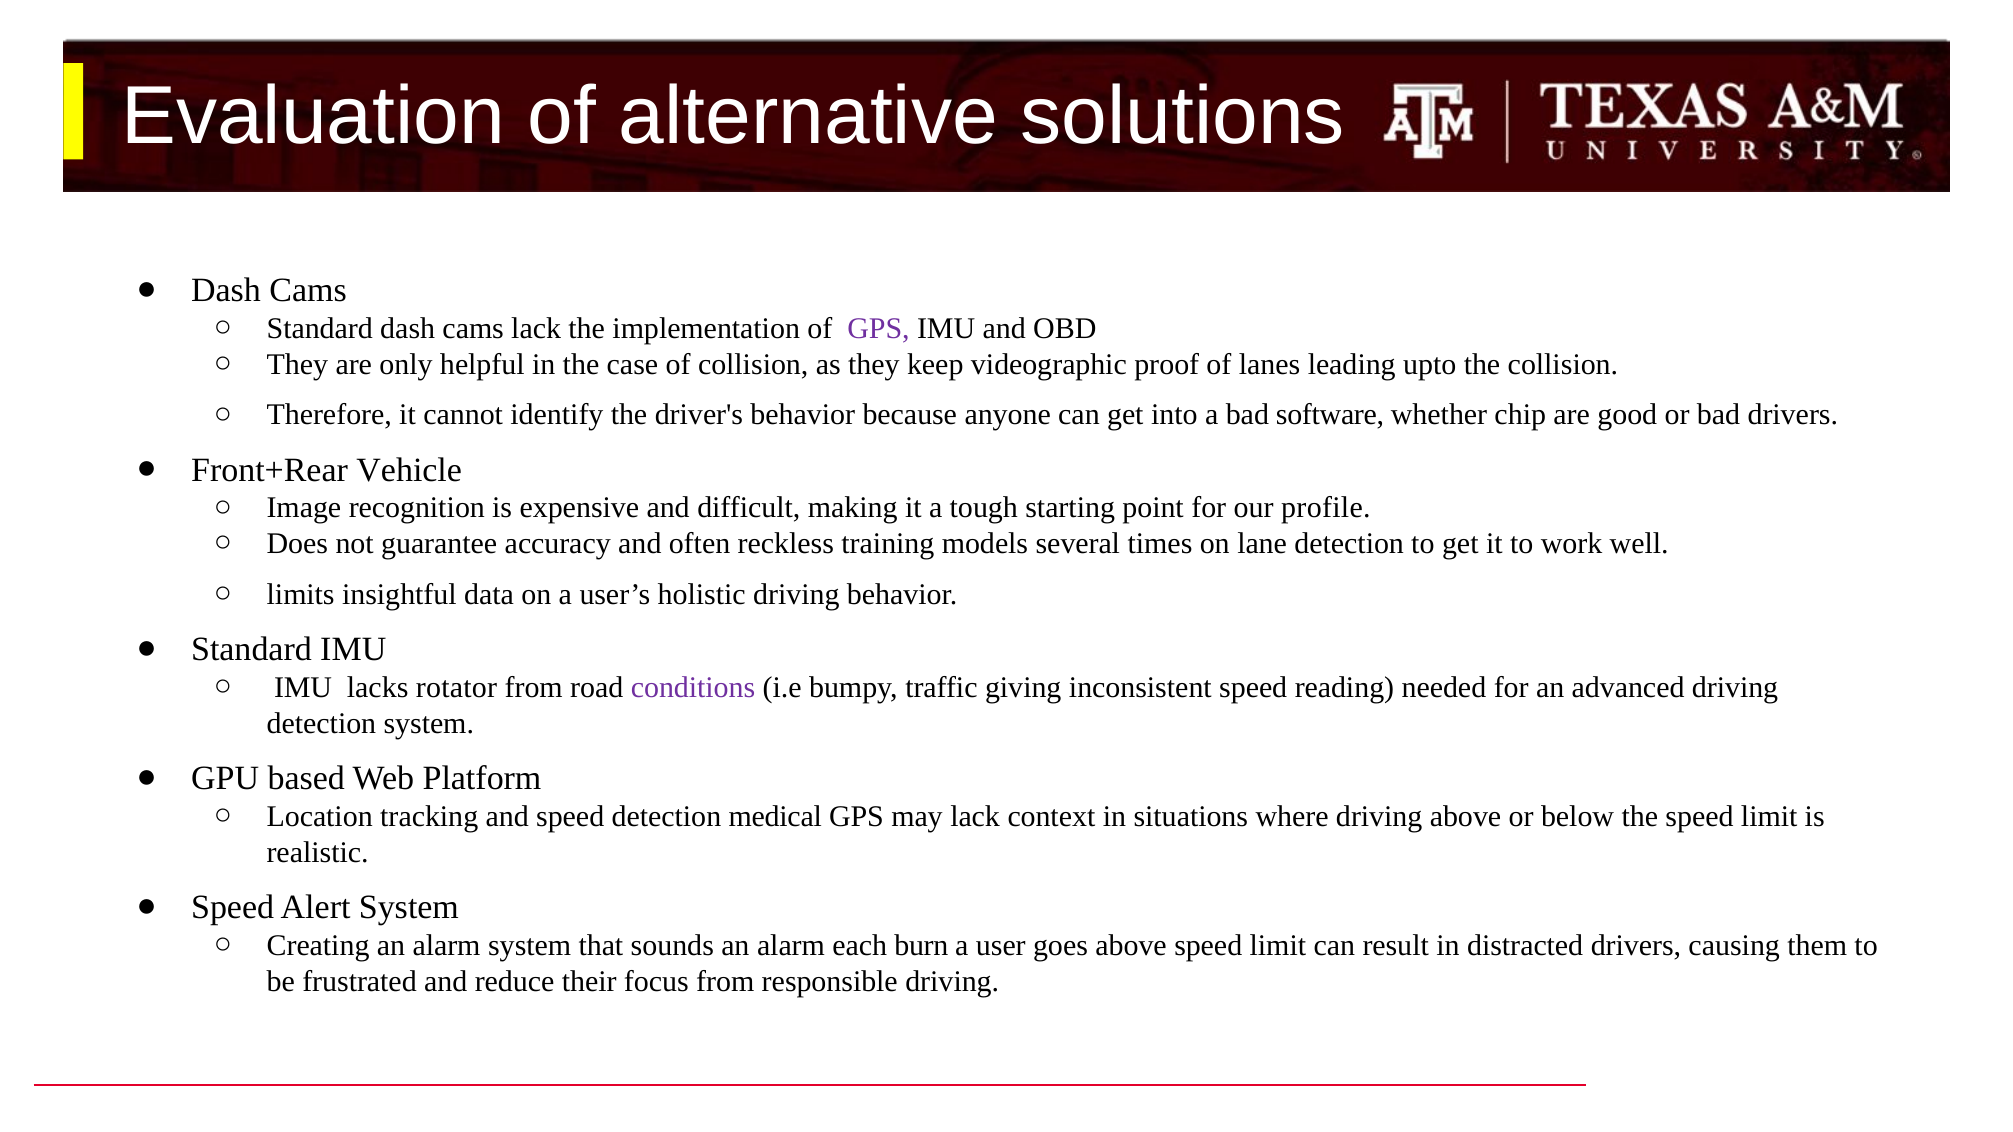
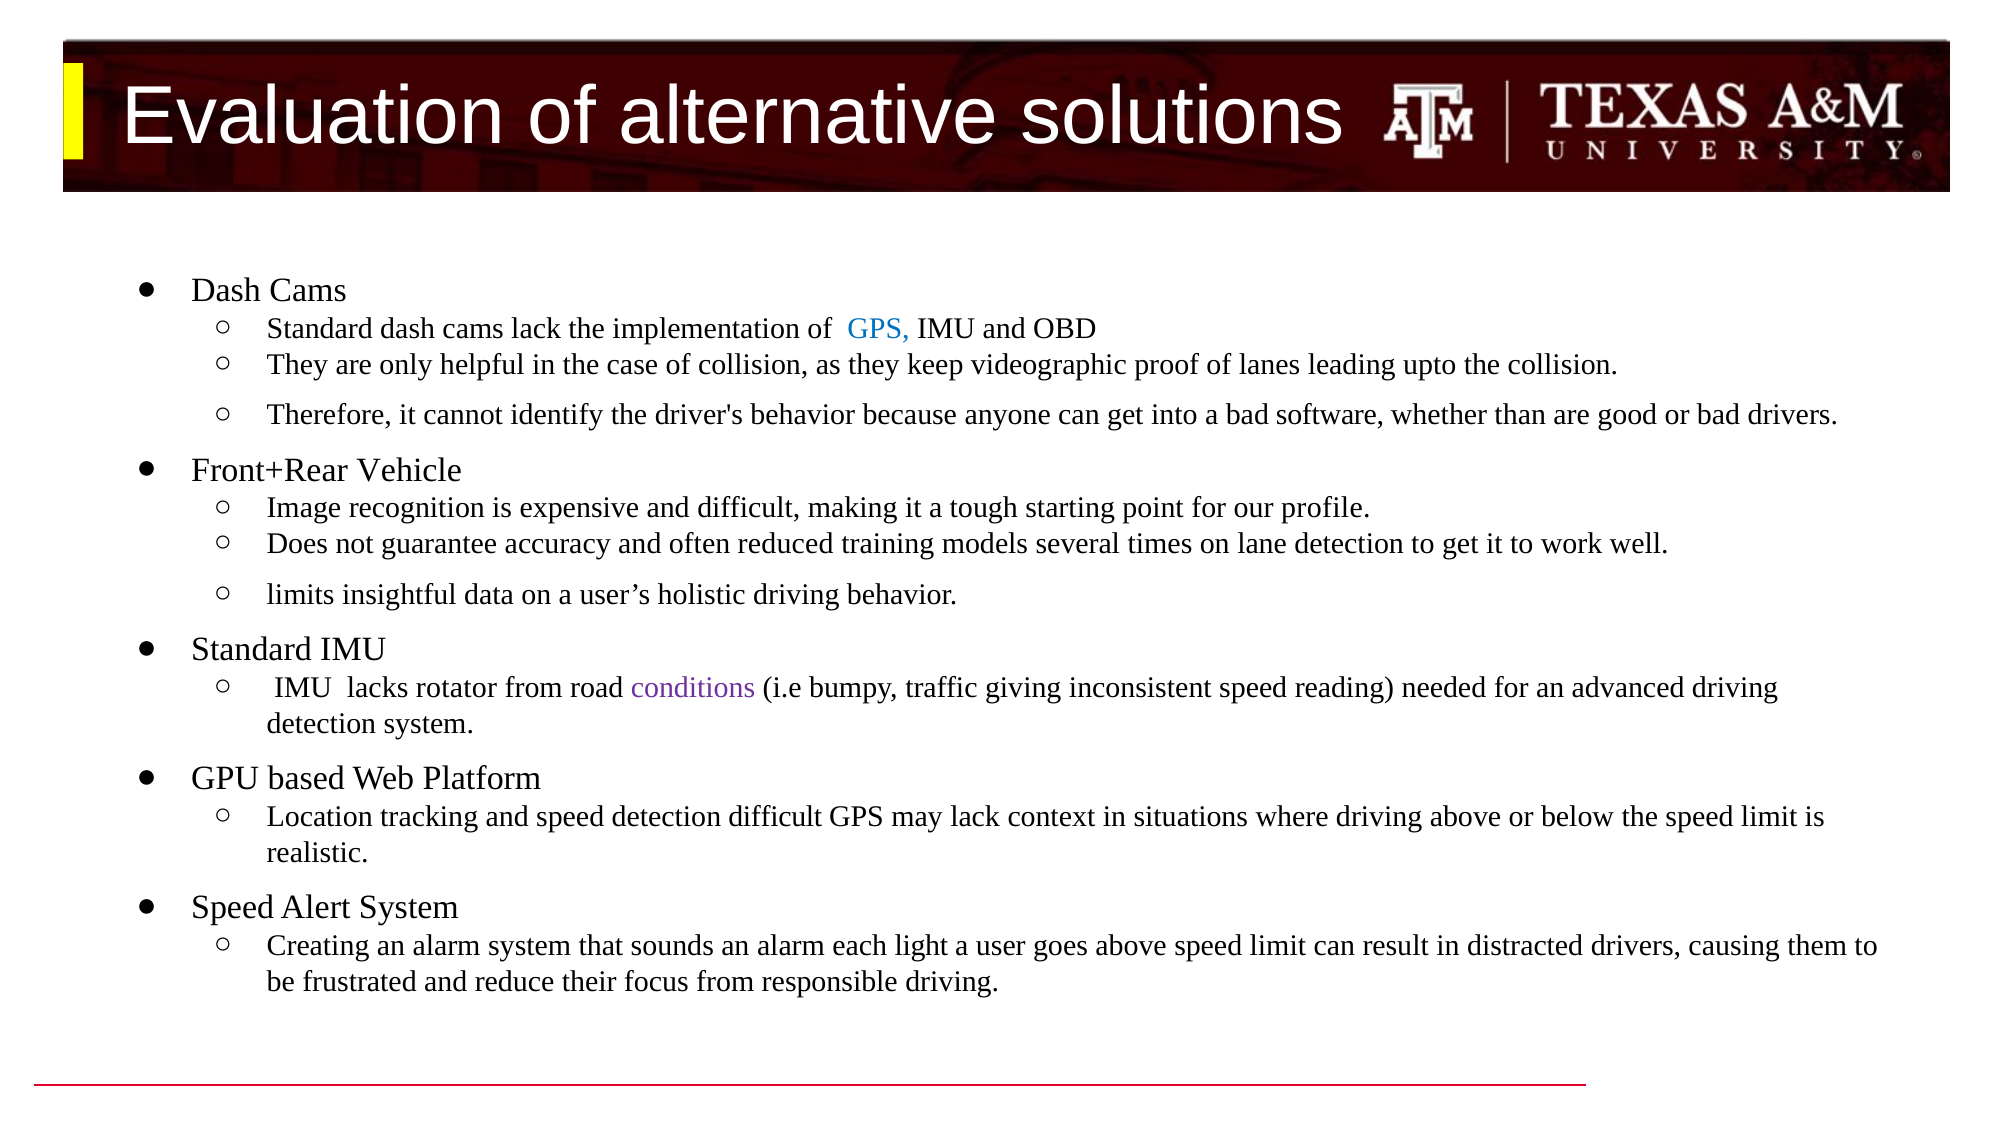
GPS colour: purple -> blue (878, 329)
chip: chip -> than (1520, 415)
reckless: reckless -> reduced (786, 544)
detection medical: medical -> difficult (775, 816)
burn: burn -> light (921, 945)
